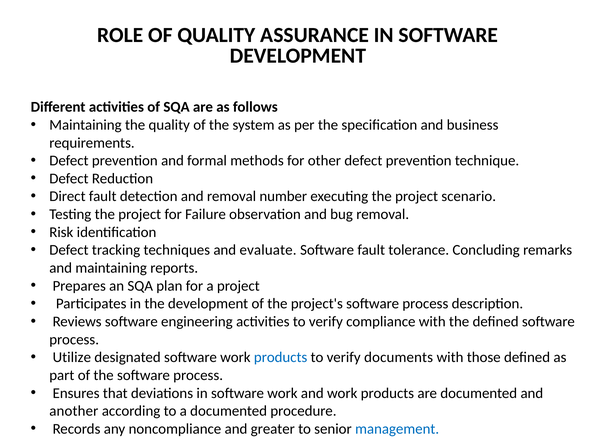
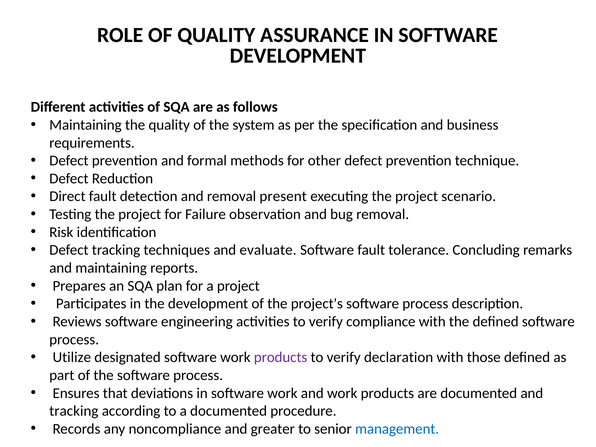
number: number -> present (283, 196)
products colour: blue -> purple (281, 357)
documents: documents -> declaration (399, 357)
another: another -> tracking (74, 411)
